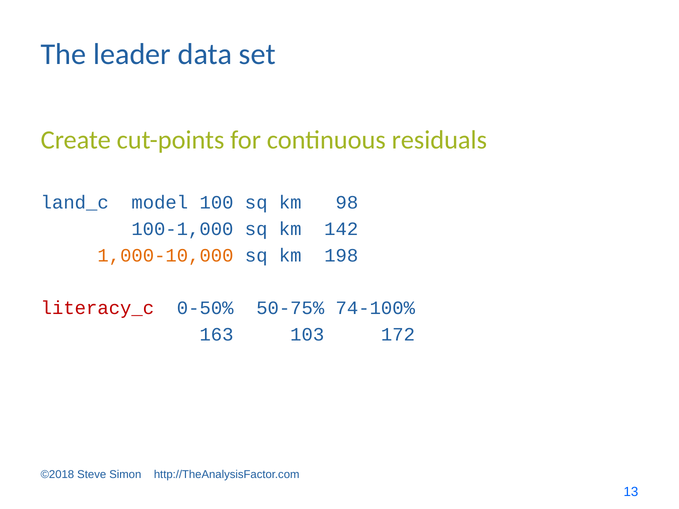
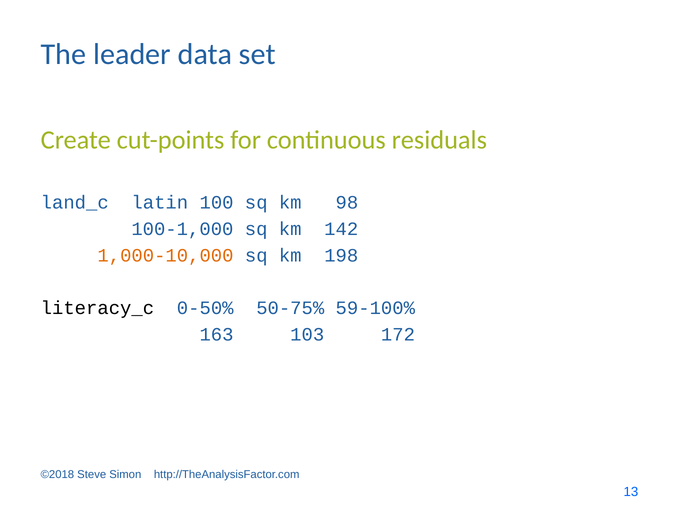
model: model -> latin (160, 203)
literacy_c colour: red -> black (97, 308)
74-100%: 74-100% -> 59-100% (375, 308)
